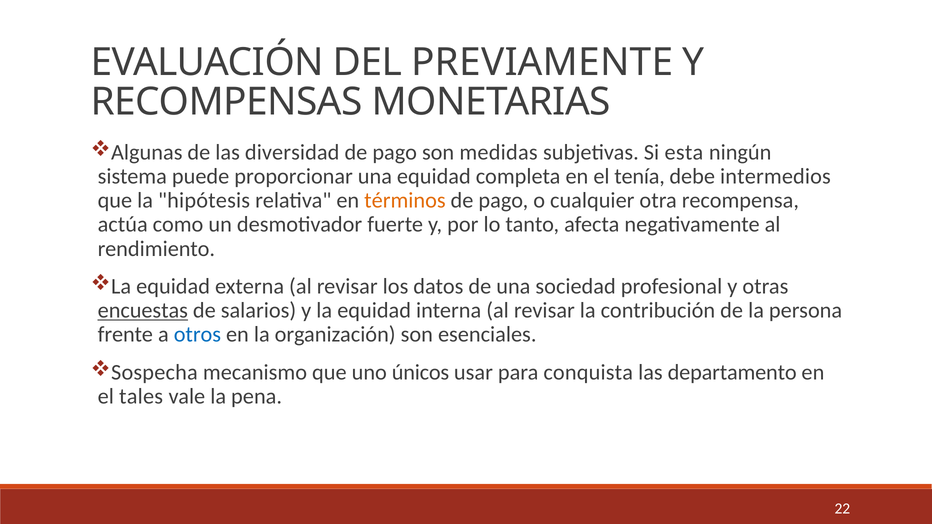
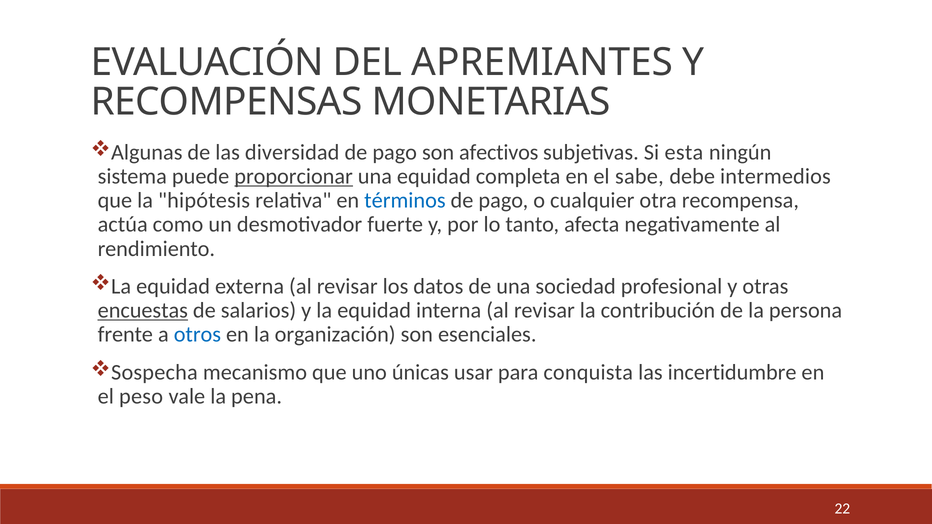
PREVIAMENTE: PREVIAMENTE -> APREMIANTES (542, 63)
medidas: medidas -> afectivos (499, 152)
proporcionar underline: none -> present (294, 176)
tenía: tenía -> sabe (639, 176)
términos colour: orange -> blue (405, 201)
únicos: únicos -> únicas (420, 372)
departamento: departamento -> incertidumbre (732, 372)
tales: tales -> peso (141, 396)
